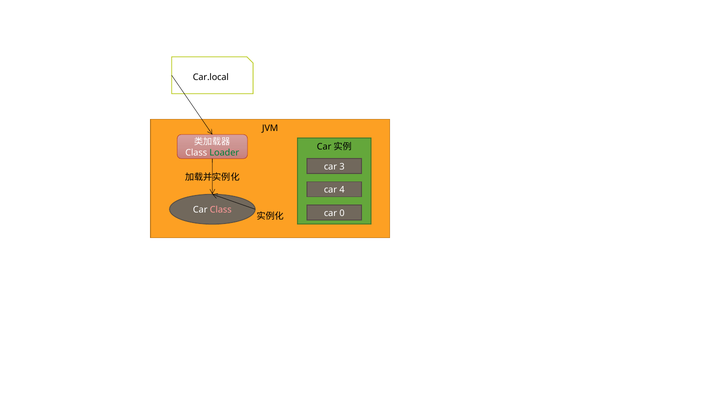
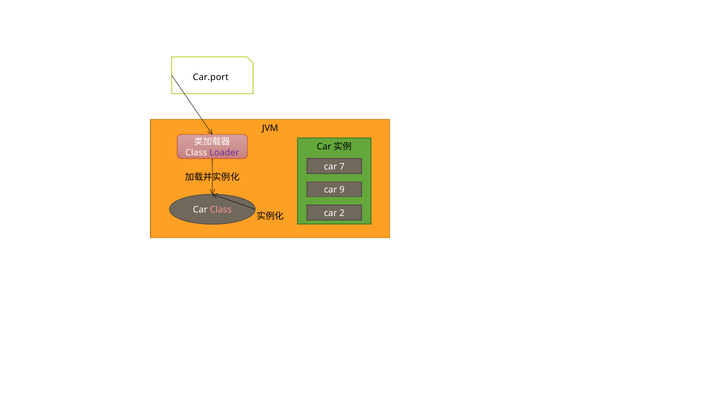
Car.local: Car.local -> Car.port (211, 77)
Loader colour: green -> purple (224, 153)
3: 3 -> 7 (342, 167)
4: 4 -> 9 (342, 190)
0: 0 -> 2 (342, 213)
